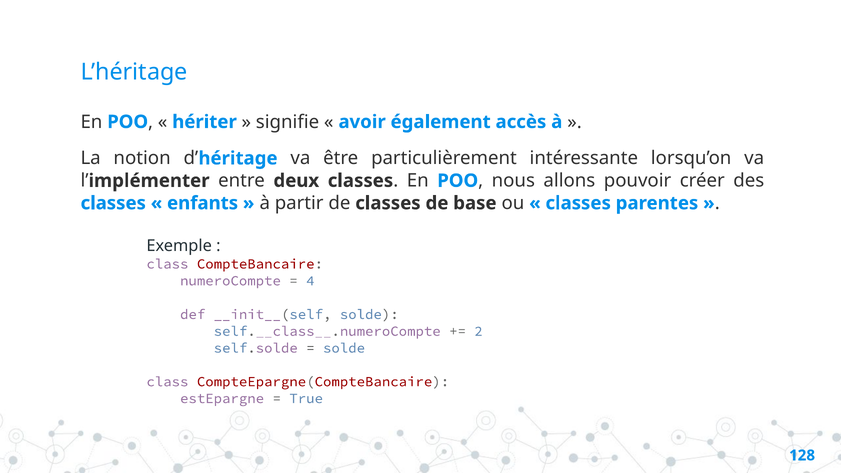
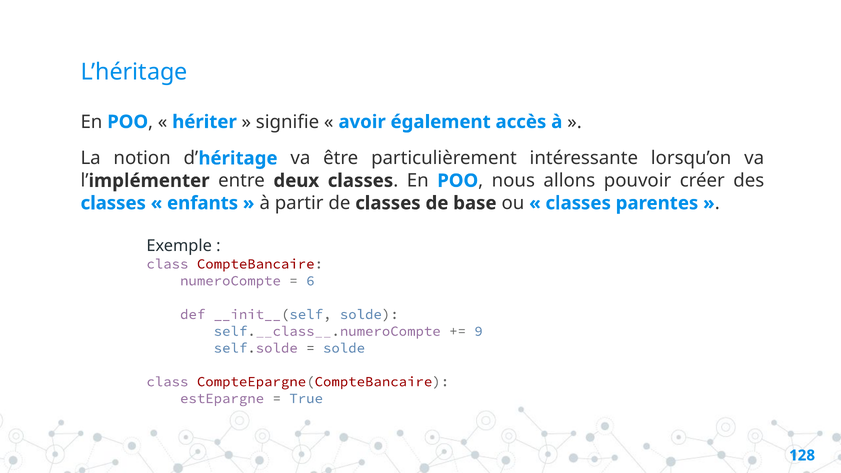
4: 4 -> 6 (310, 281)
2: 2 -> 9 (479, 331)
